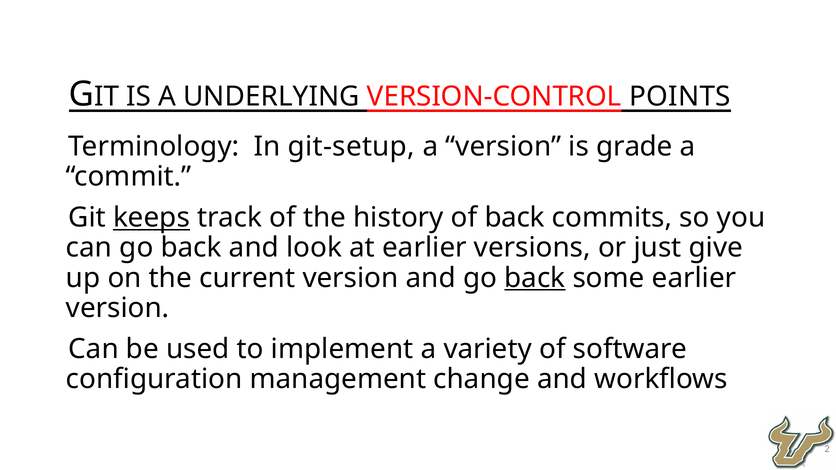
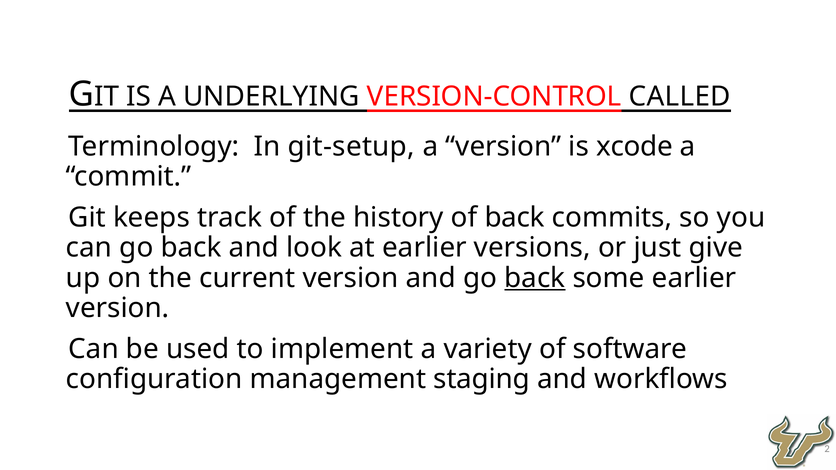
POINTS: POINTS -> CALLED (680, 97)
grade: grade -> xcode (634, 146)
keeps underline: present -> none (151, 218)
change: change -> staging (482, 379)
